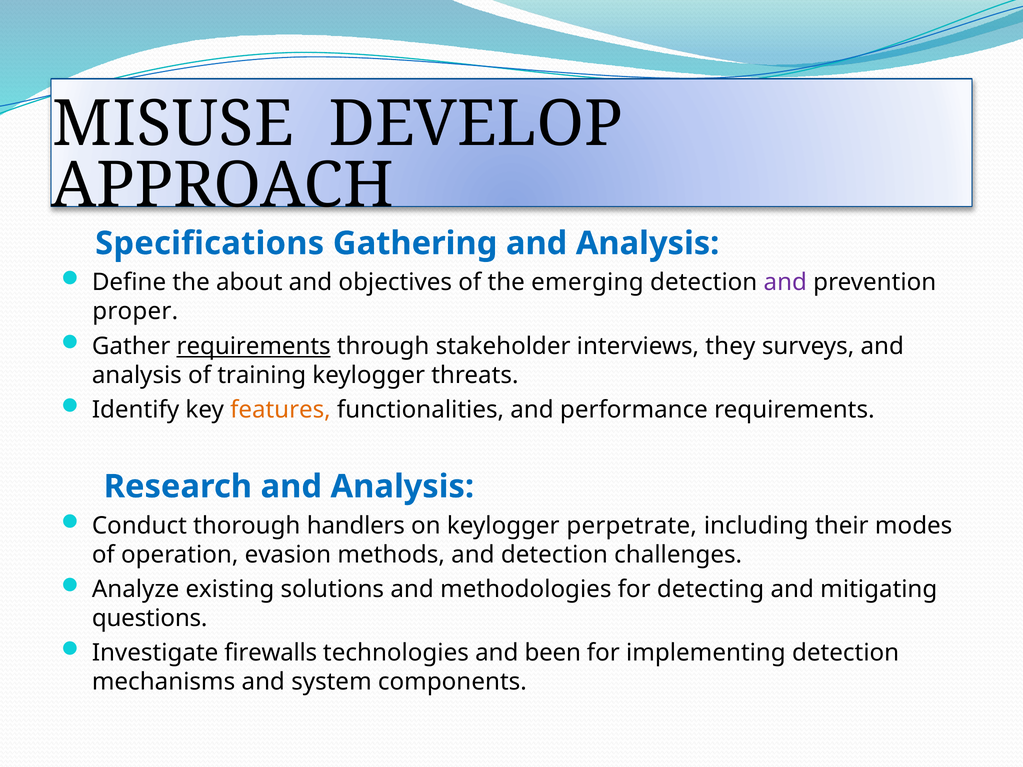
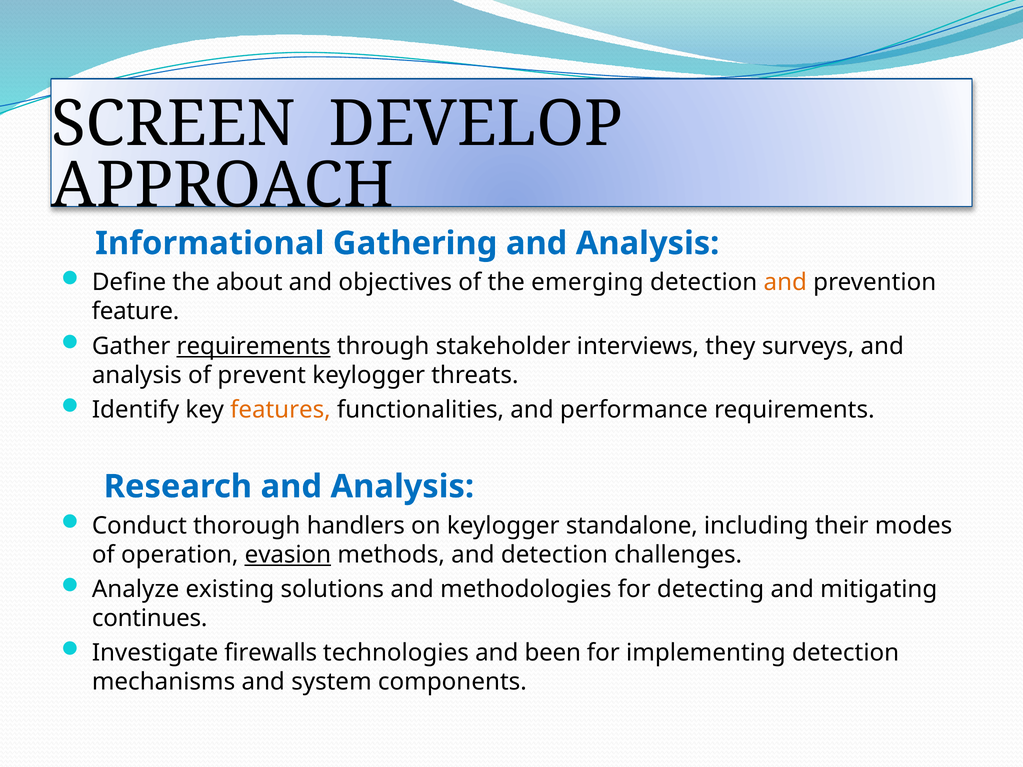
MISUSE: MISUSE -> SCREEN (173, 124)
Specifications: Specifications -> Informational (210, 243)
and colour: purple -> orange (785, 283)
proper: proper -> feature (135, 312)
training: training -> prevent (262, 375)
perpetrate: perpetrate -> standalone (632, 526)
evasion underline: none -> present (288, 555)
questions: questions -> continues (150, 619)
